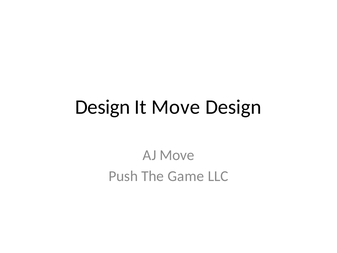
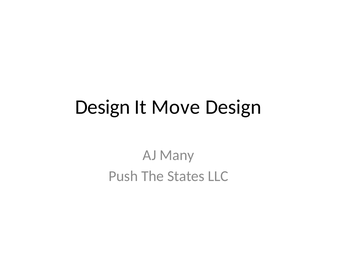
AJ Move: Move -> Many (177, 155)
Game: Game -> States (186, 176)
